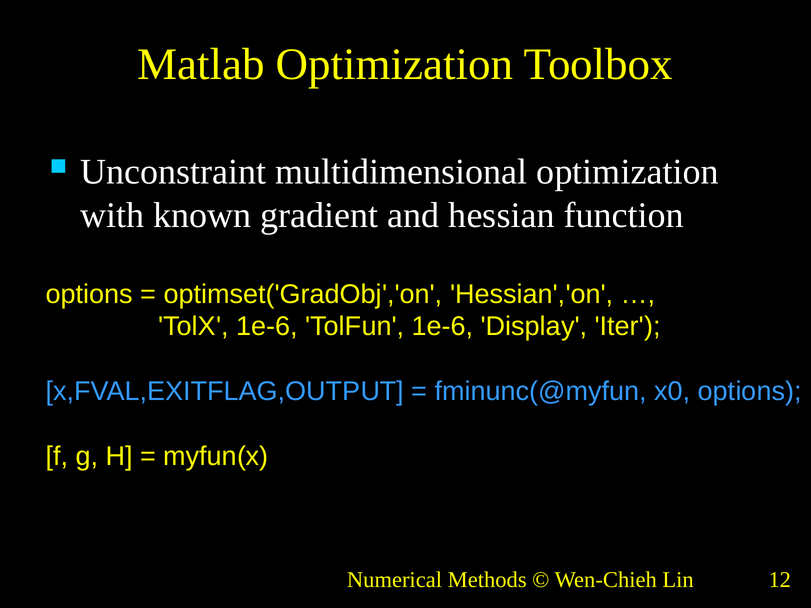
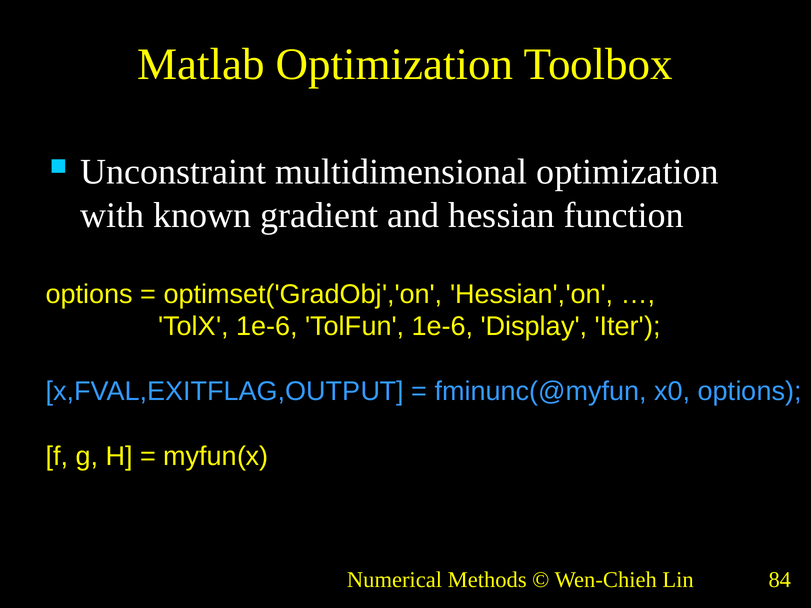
12: 12 -> 84 (780, 580)
